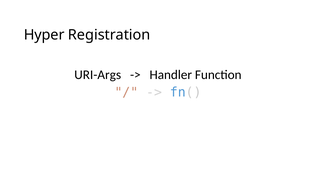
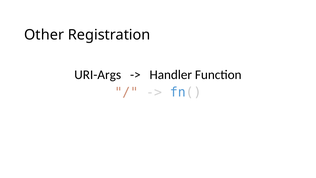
Hyper: Hyper -> Other (44, 35)
